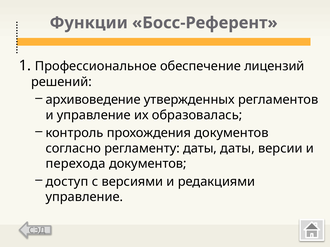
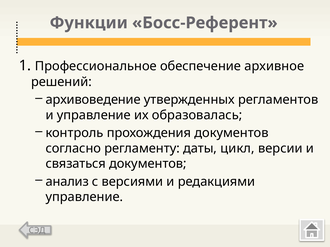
лицензий: лицензий -> архивное (274, 66)
даты даты: даты -> цикл (237, 149)
перехода: перехода -> связаться (76, 164)
доступ: доступ -> анализ (67, 182)
